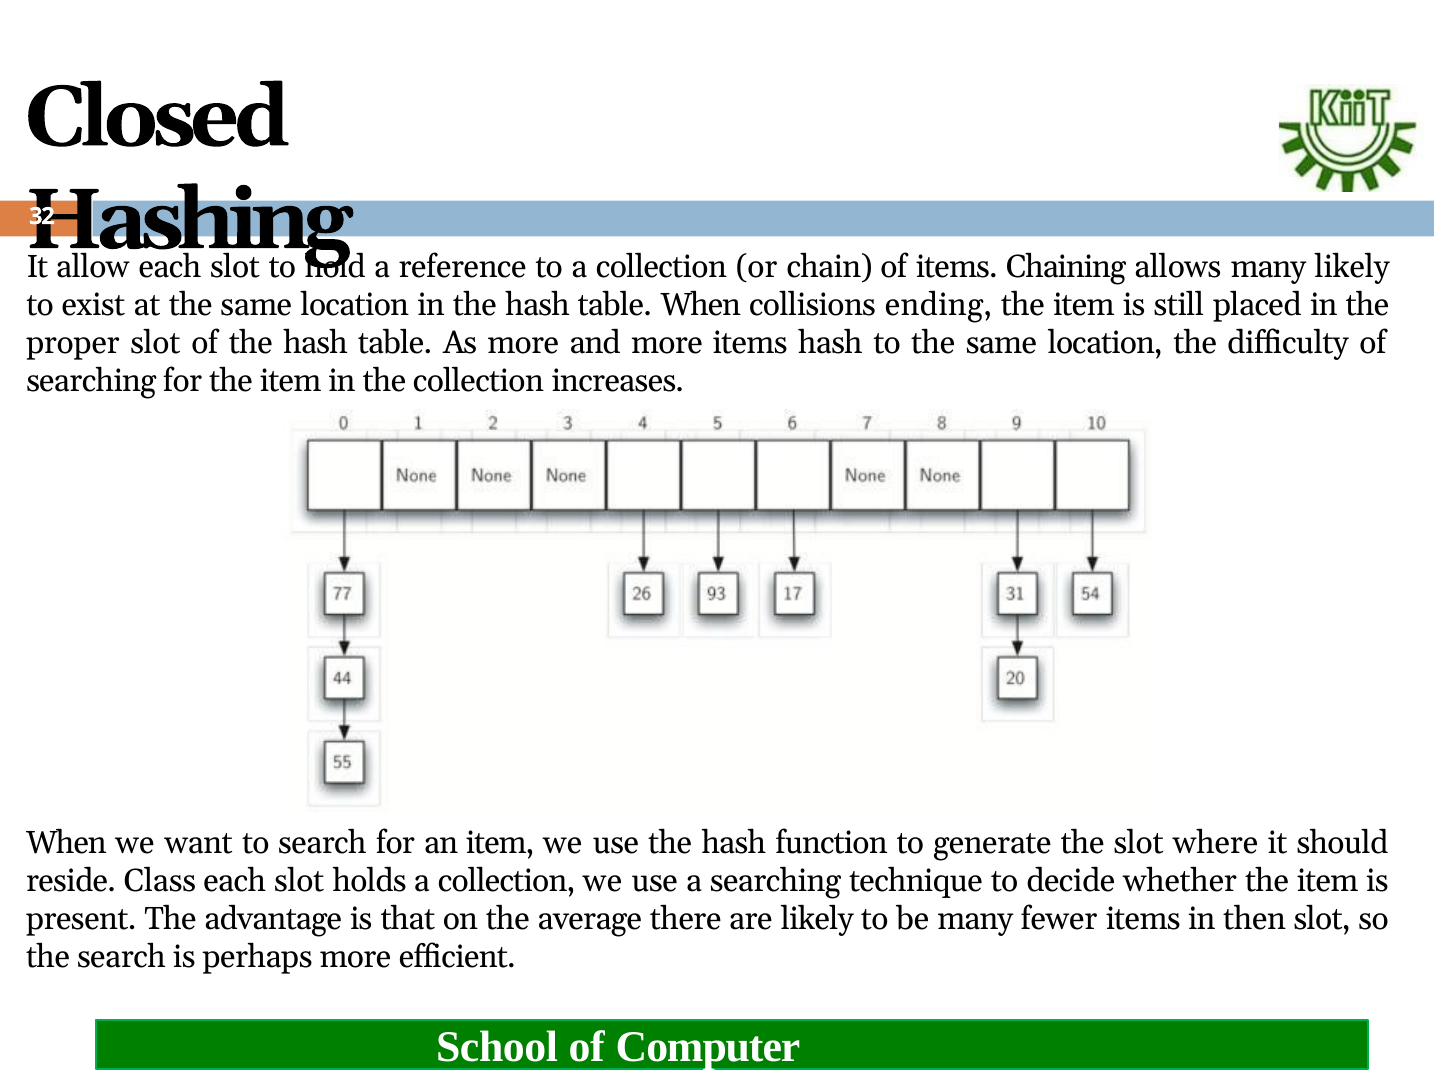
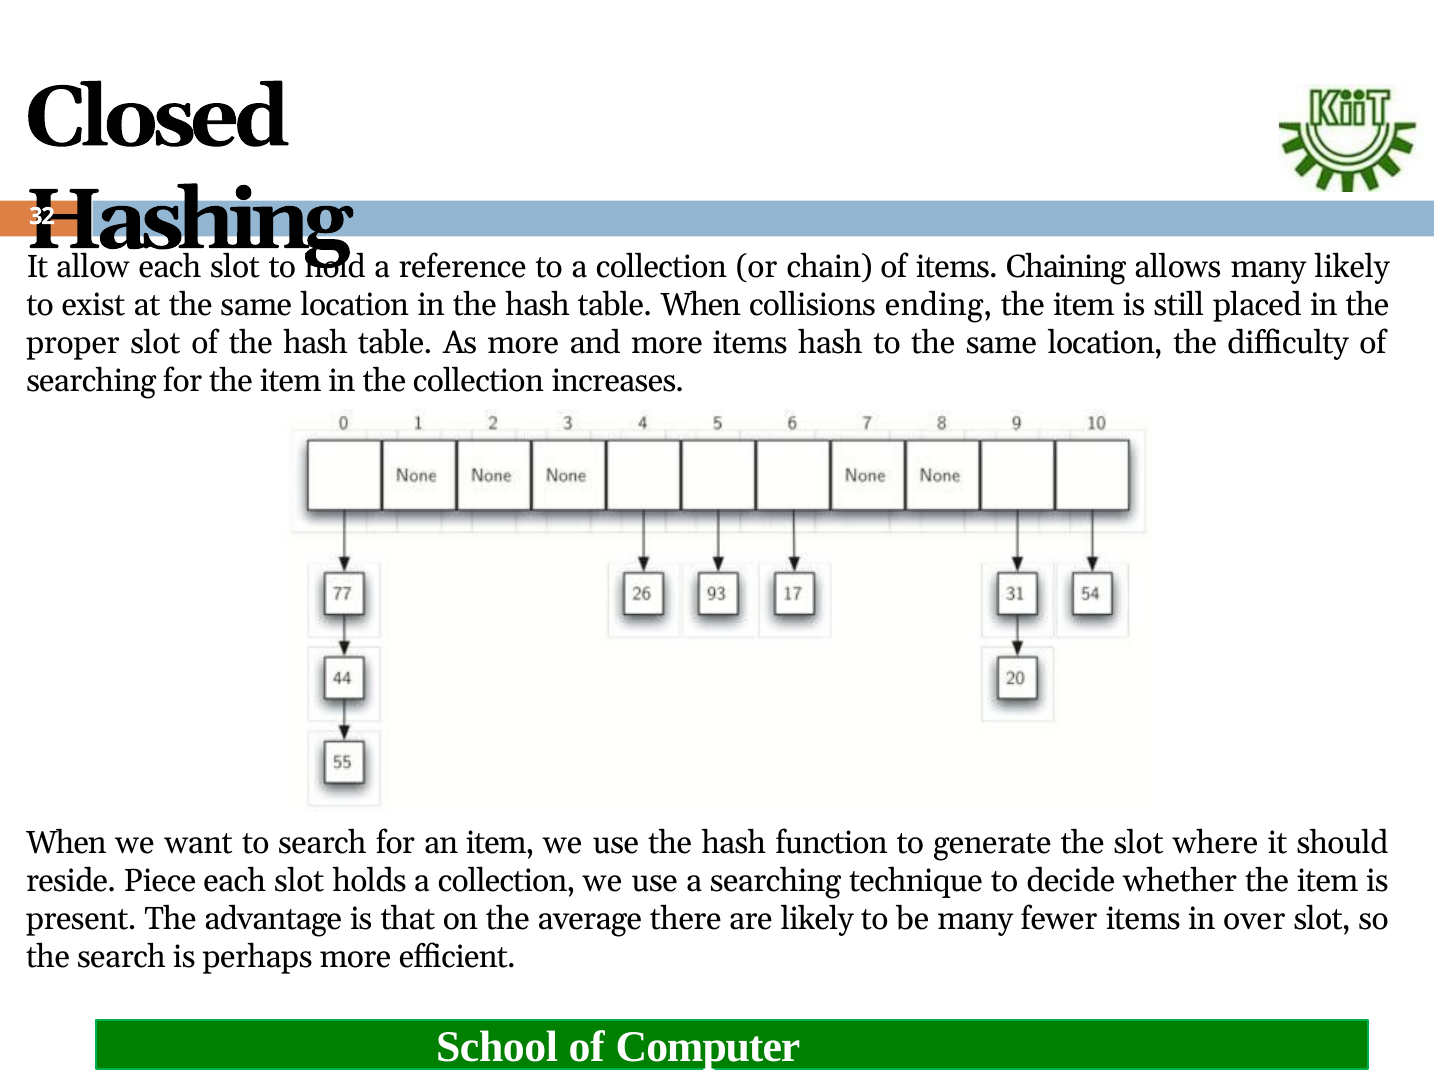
Class: Class -> Piece (160, 881)
then: then -> over (1254, 920)
